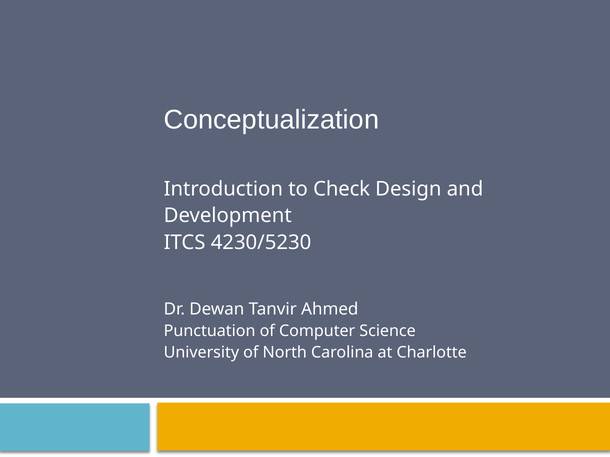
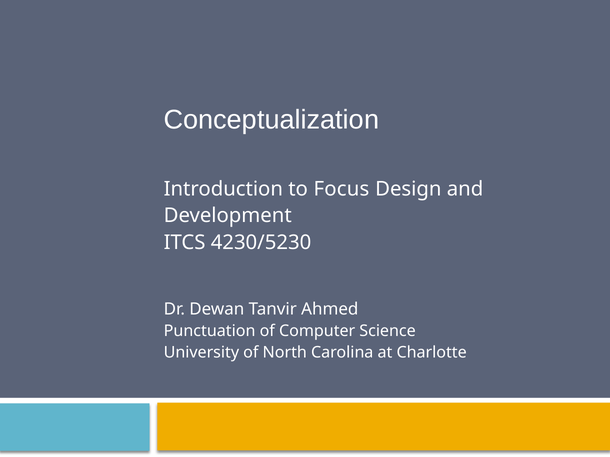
Check: Check -> Focus (341, 189)
